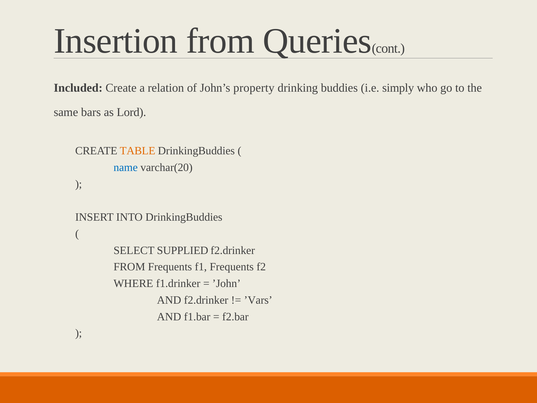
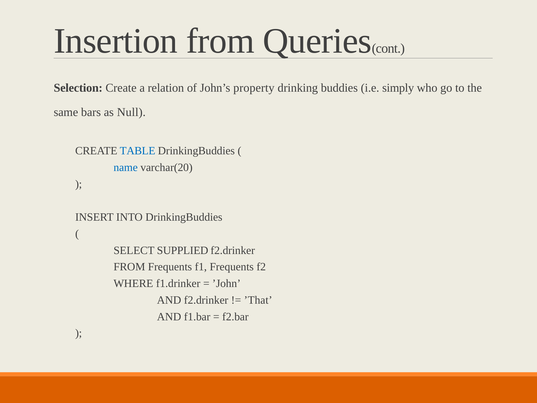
Included: Included -> Selection (78, 88)
Lord: Lord -> Null (131, 112)
TABLE colour: orange -> blue (138, 151)
’Vars: ’Vars -> ’That (258, 300)
